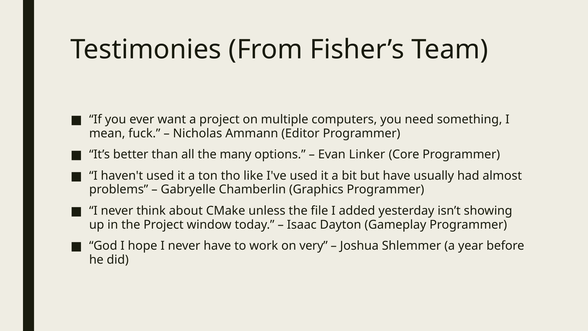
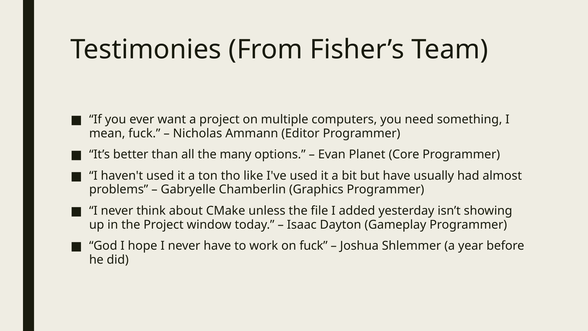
Linker: Linker -> Planet (367, 154)
on very: very -> fuck (314, 246)
